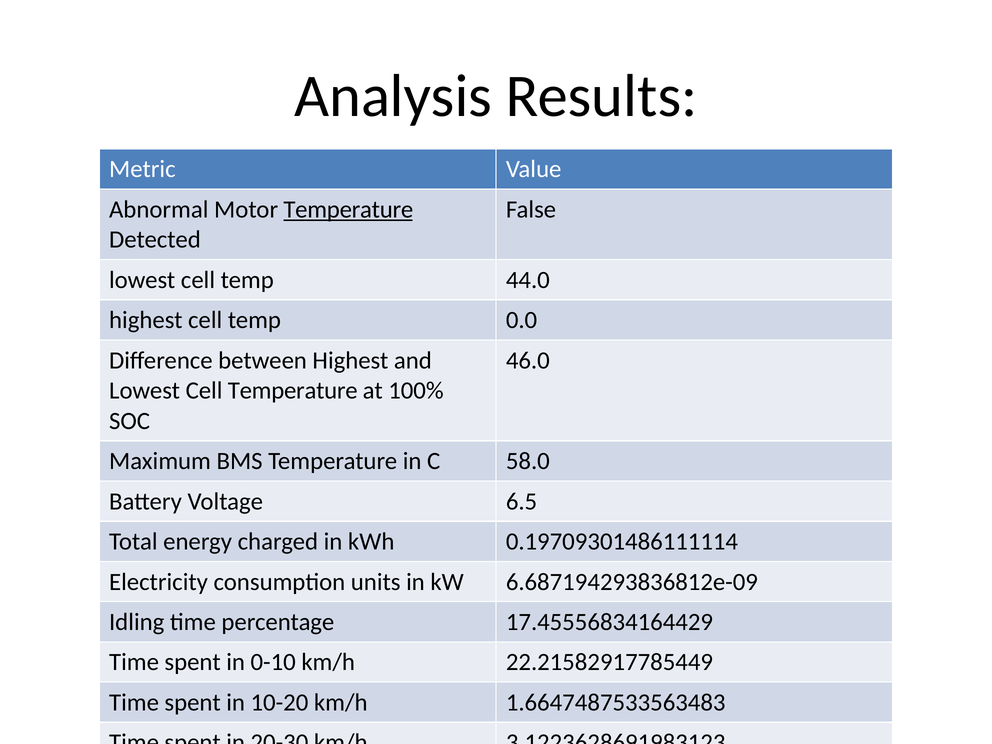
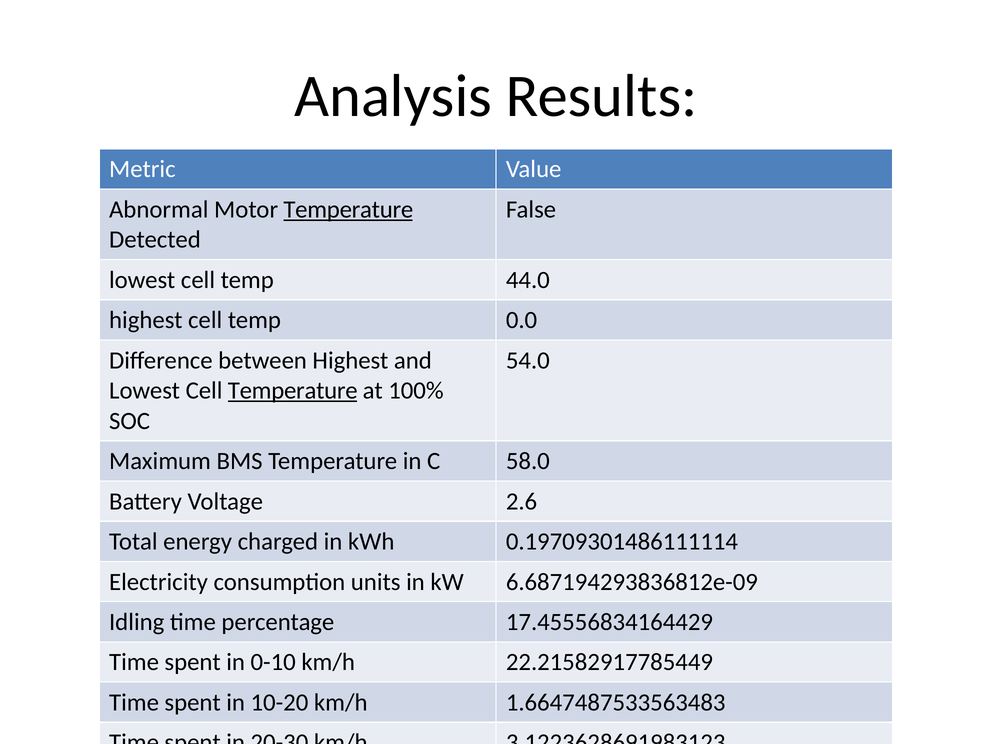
46.0: 46.0 -> 54.0 (528, 360)
Temperature underline: none -> present (293, 391)
6.5: 6.5 -> 2.6 (522, 501)
